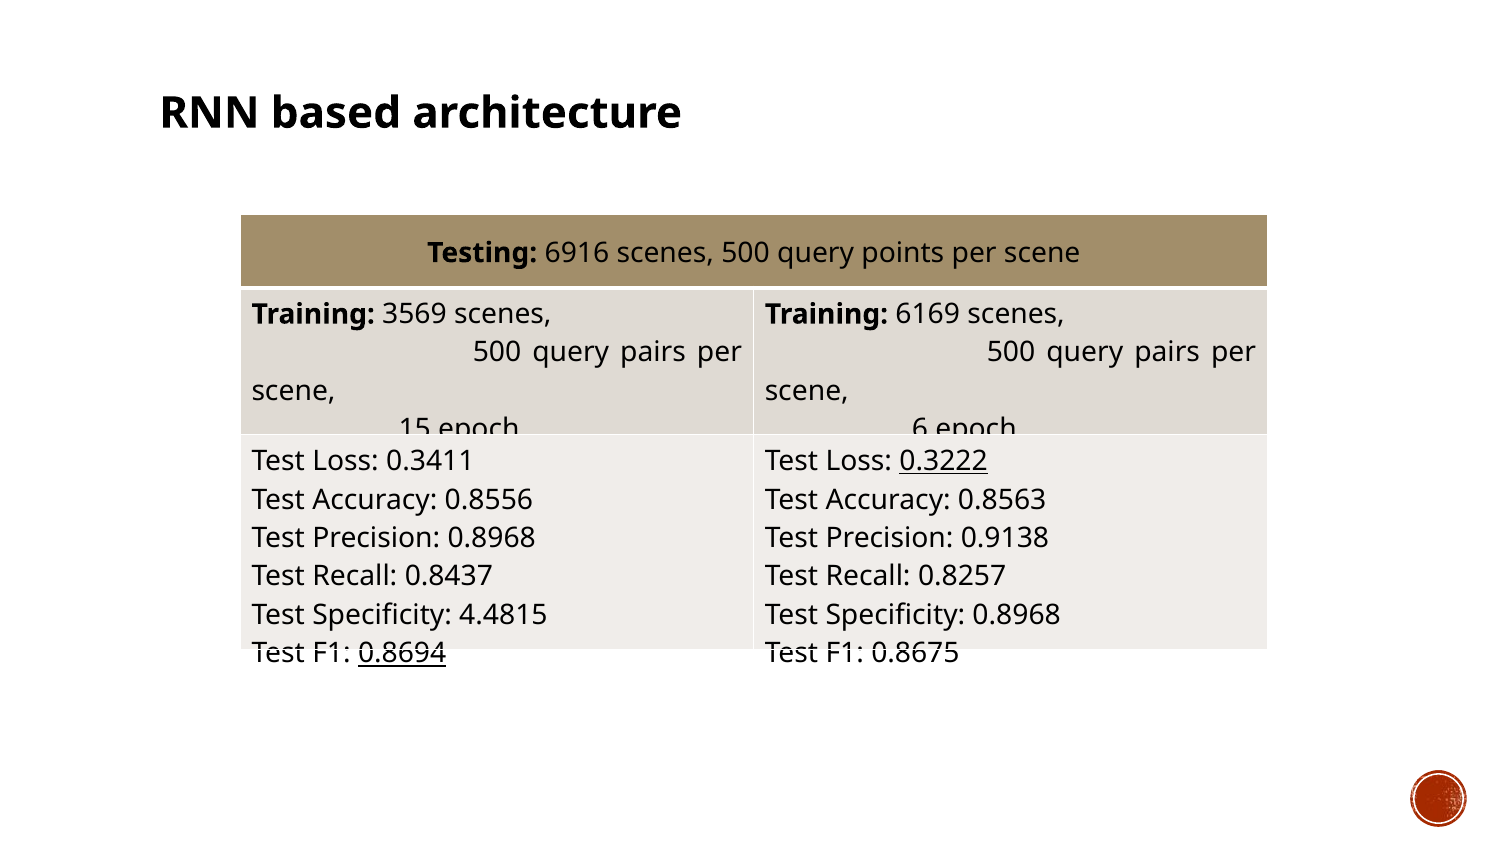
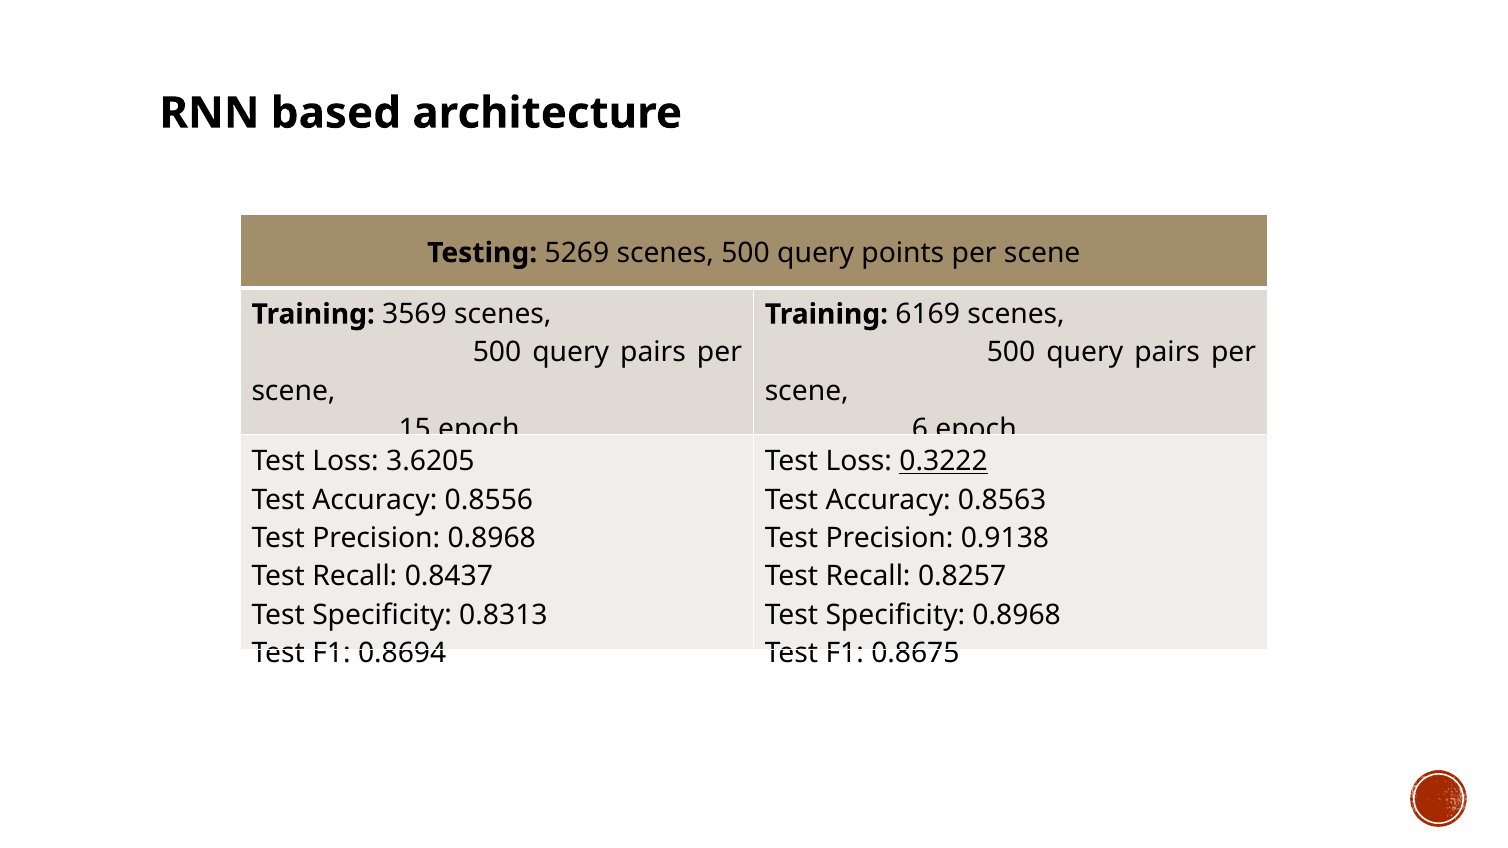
6916: 6916 -> 5269 (577, 253)
0.3411: 0.3411 -> 3.6205 (430, 461)
4.4815: 4.4815 -> 0.8313 (503, 615)
0.8694 underline: present -> none (402, 654)
